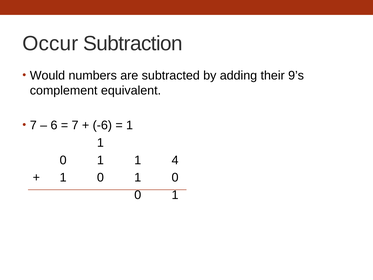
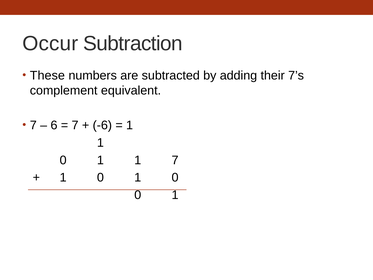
Would: Would -> These (47, 75)
9’s: 9’s -> 7’s (296, 75)
1 4: 4 -> 7 (175, 160)
